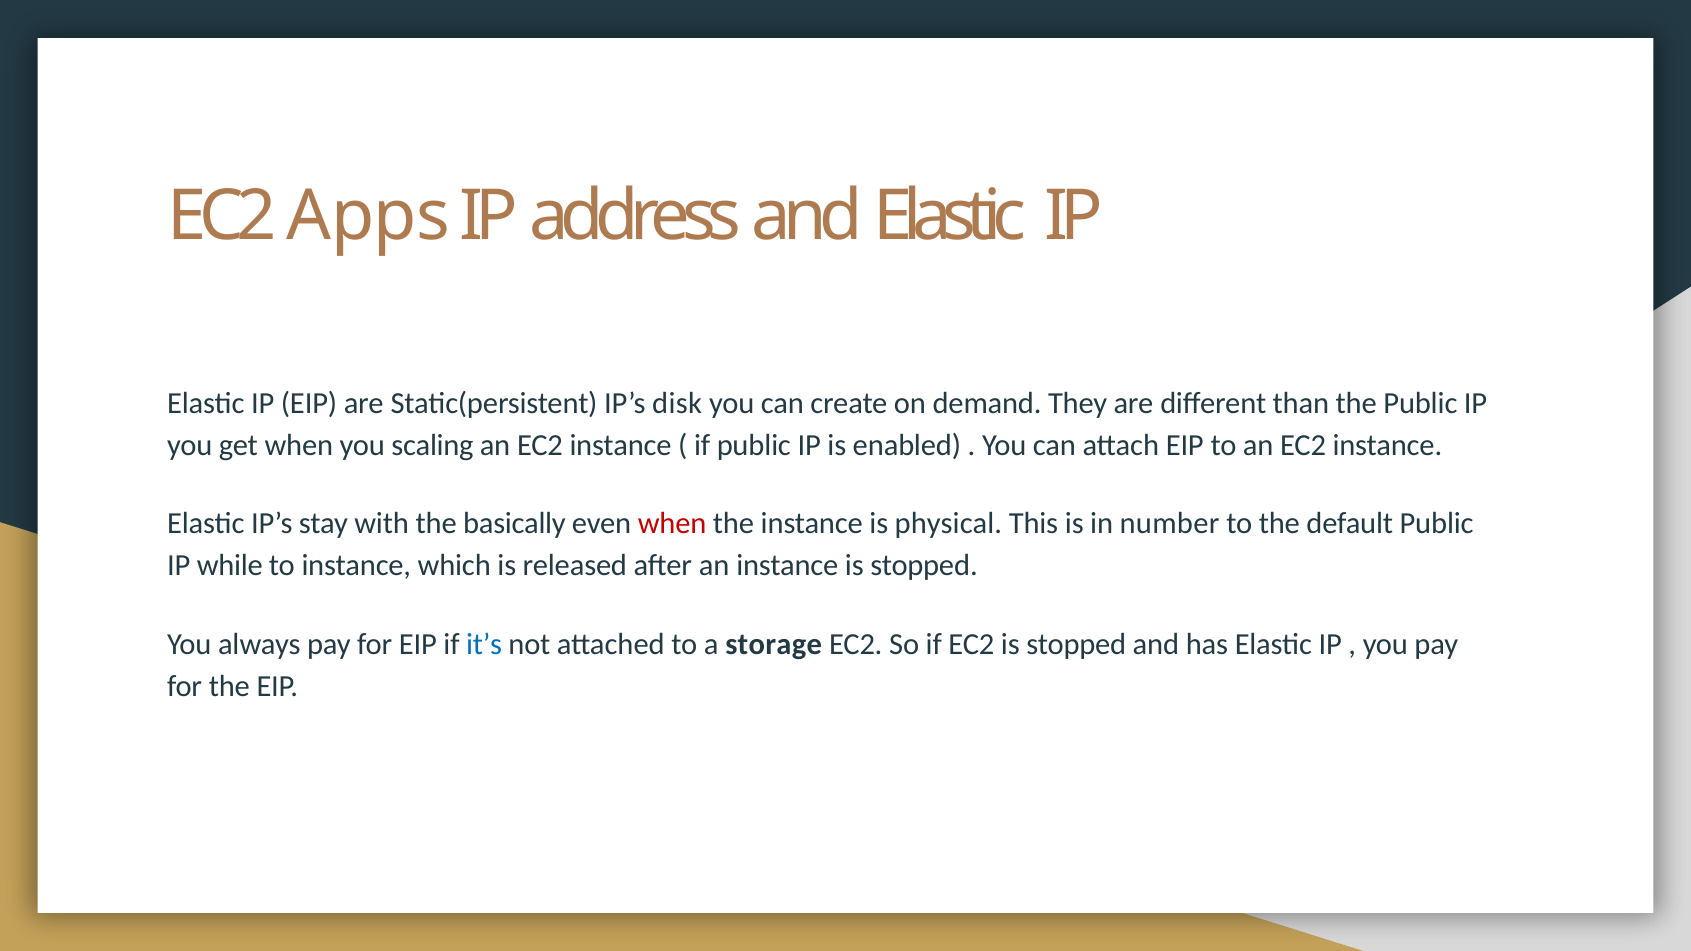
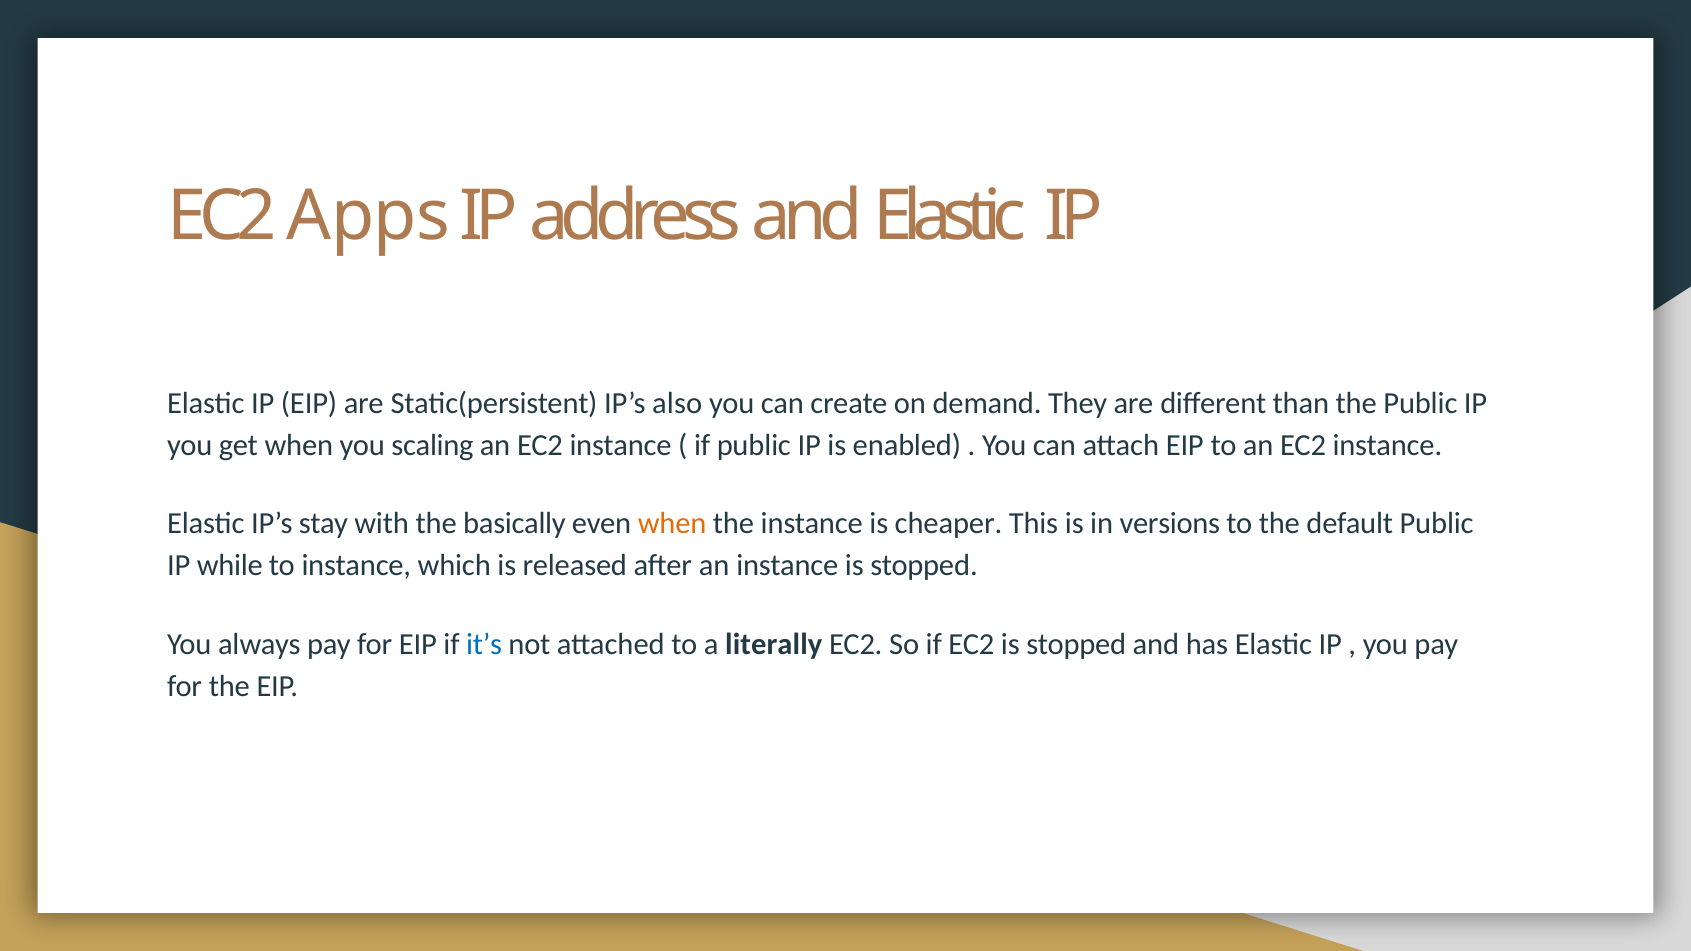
disk: disk -> also (677, 403)
when colour: red -> orange (672, 524)
physical: physical -> cheaper (949, 524)
number: number -> versions (1170, 524)
storage: storage -> literally (774, 644)
